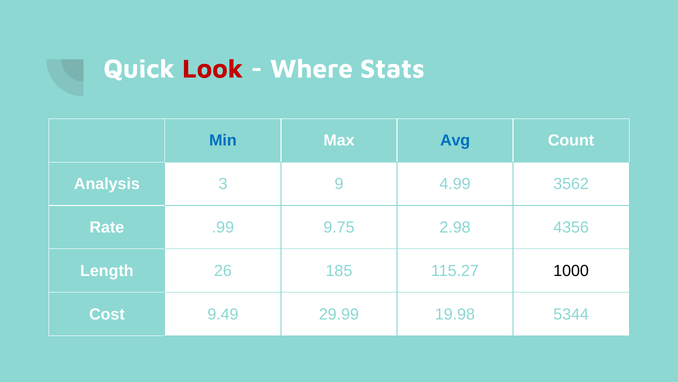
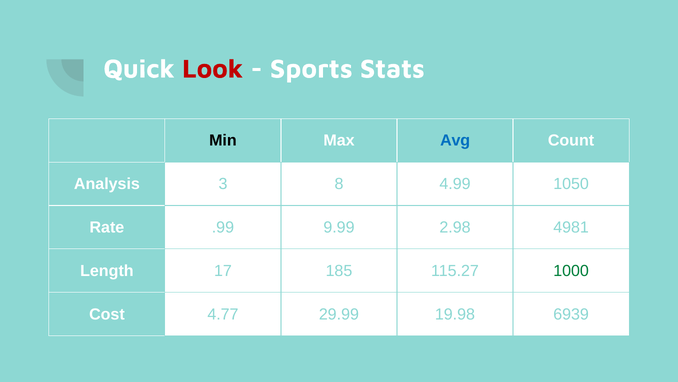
Where: Where -> Sports (311, 69)
Min colour: blue -> black (223, 140)
9: 9 -> 8 (339, 184)
3562: 3562 -> 1050 (571, 184)
9.75: 9.75 -> 9.99 (339, 227)
4356: 4356 -> 4981 (571, 227)
26: 26 -> 17 (223, 270)
1000 colour: black -> green (571, 270)
9.49: 9.49 -> 4.77 (223, 314)
5344: 5344 -> 6939 (571, 314)
